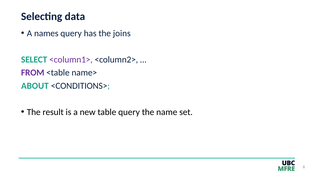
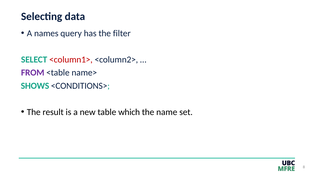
joins: joins -> filter (122, 33)
<column1> colour: purple -> red (71, 59)
ABOUT: ABOUT -> SHOWS (35, 86)
table query: query -> which (129, 112)
